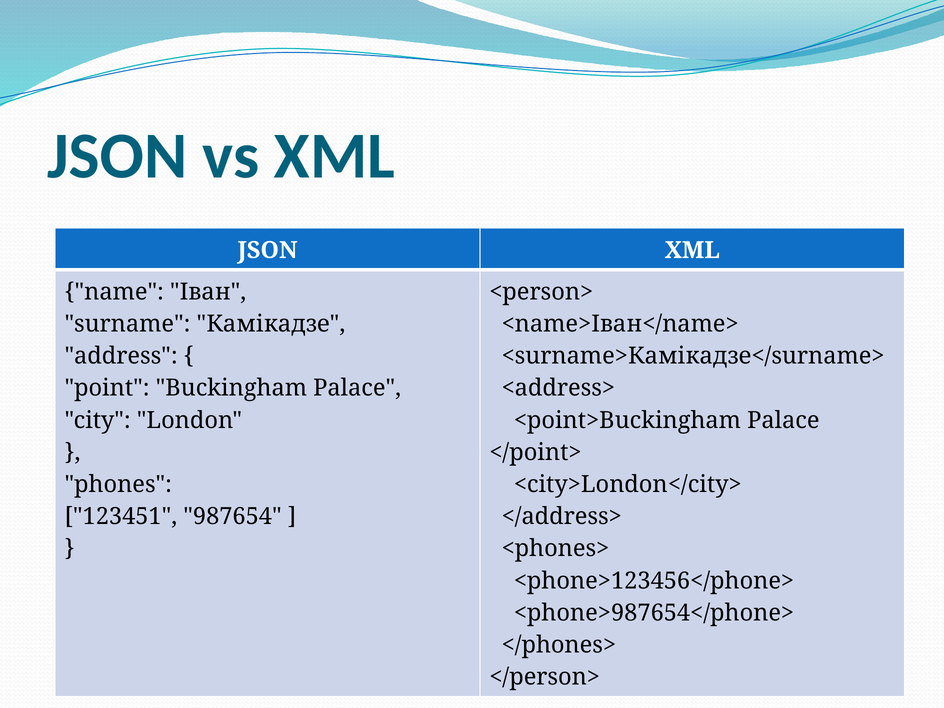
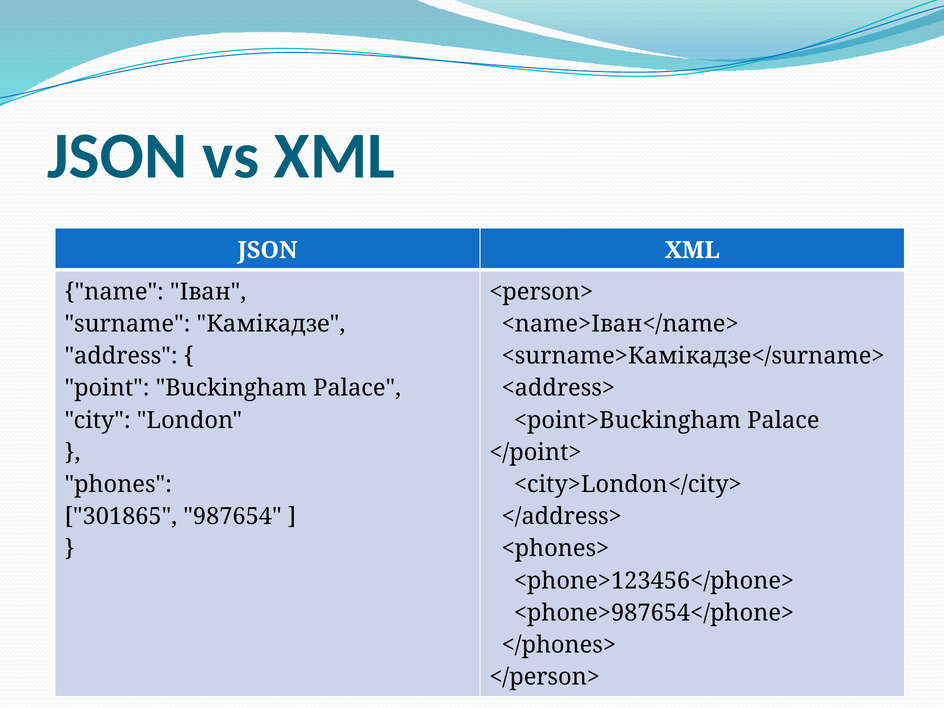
123451: 123451 -> 301865 (121, 517)
